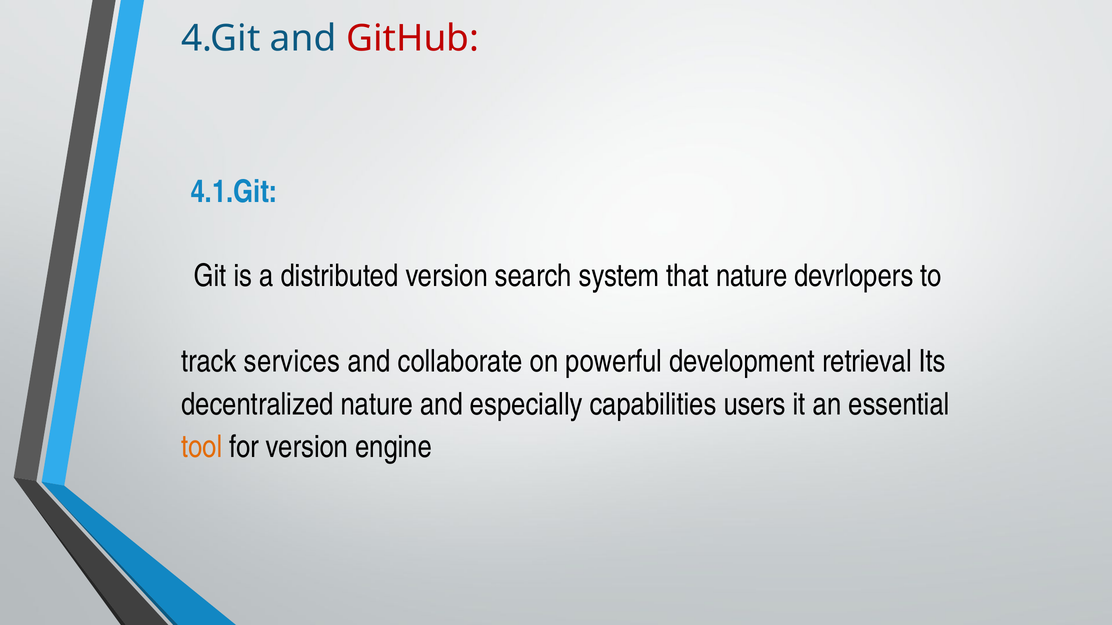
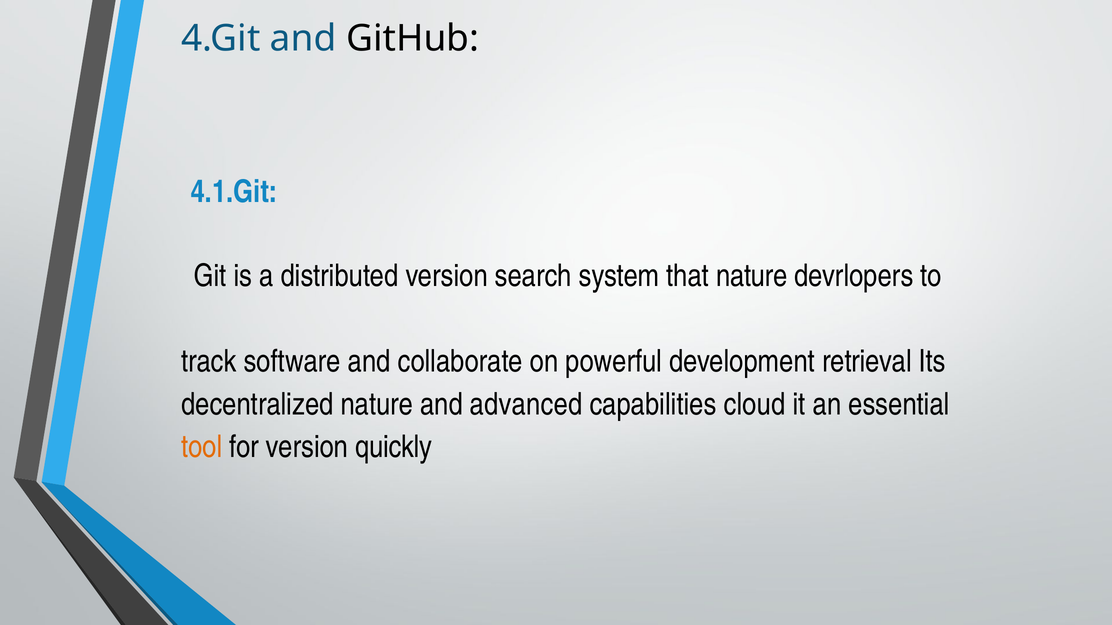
GitHub colour: red -> black (413, 39)
services: services -> software (292, 362)
especially: especially -> advanced (526, 405)
users: users -> cloud (755, 405)
engine: engine -> quickly (394, 447)
